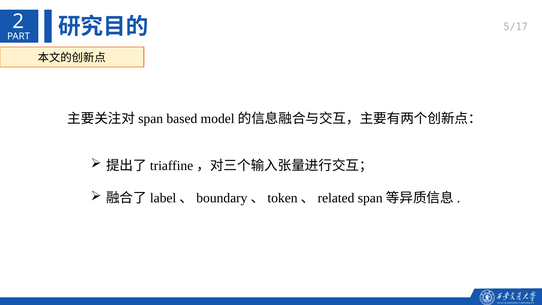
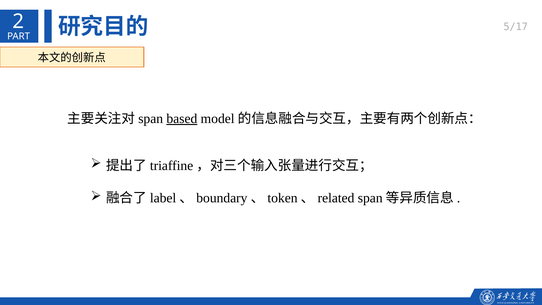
based underline: none -> present (182, 119)
